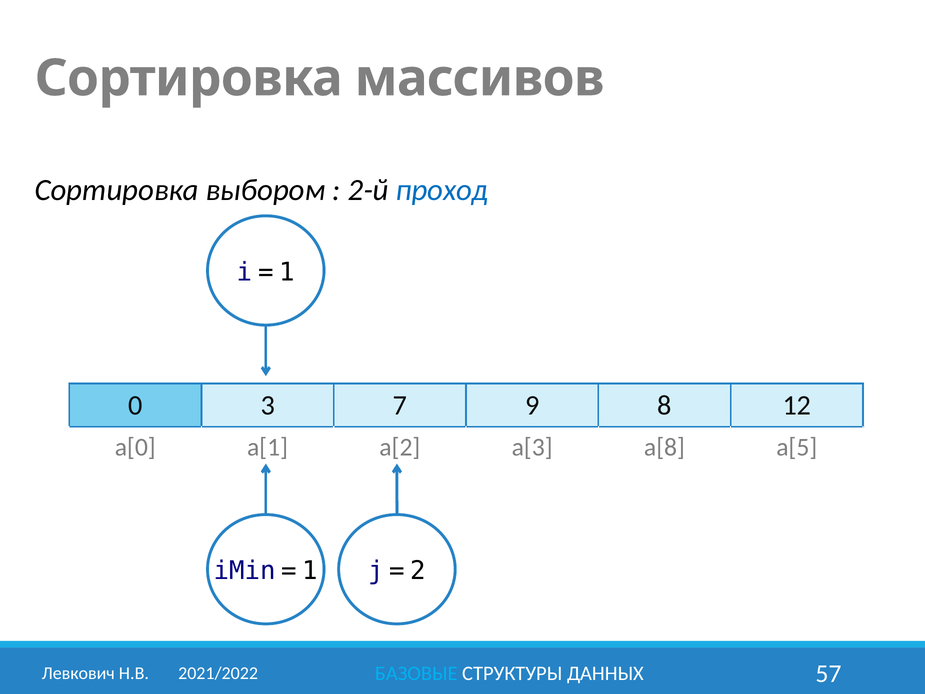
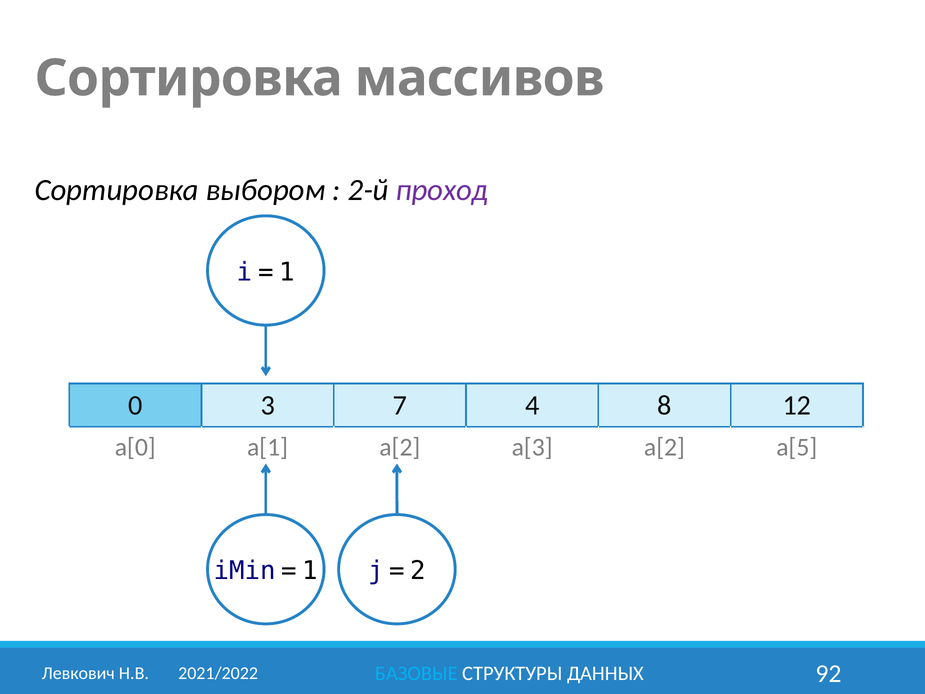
проход colour: blue -> purple (442, 190)
9: 9 -> 4 (532, 405)
a[3 a[8: a[8 -> a[2 (664, 447)
57: 57 -> 92 (828, 673)
